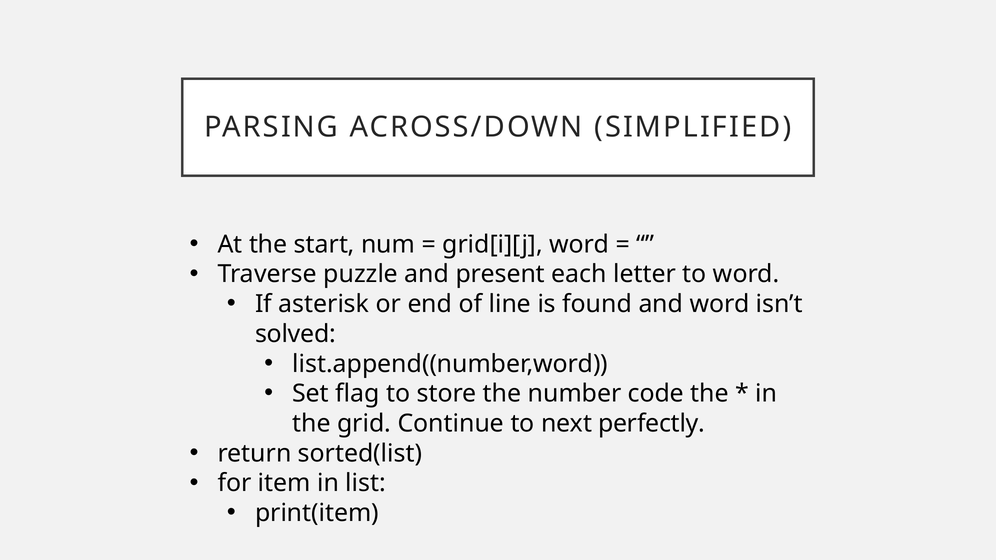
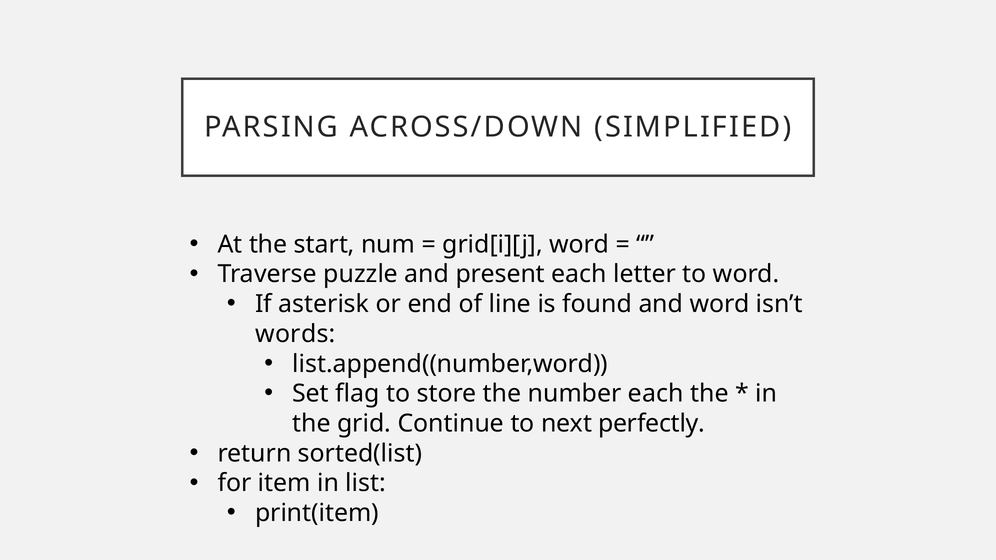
solved: solved -> words (295, 334)
number code: code -> each (656, 394)
